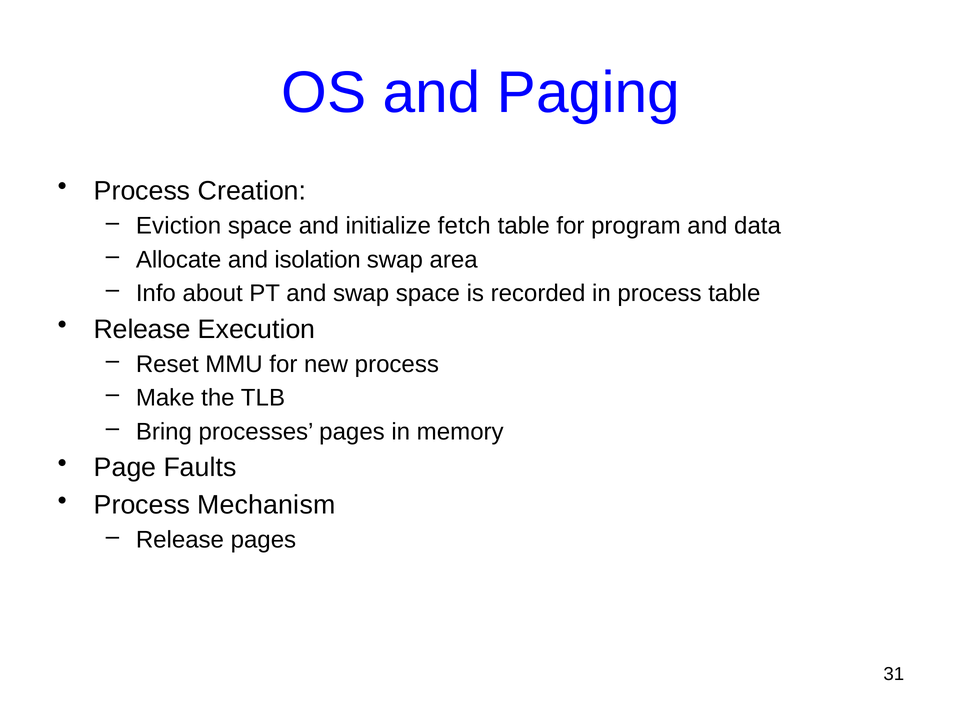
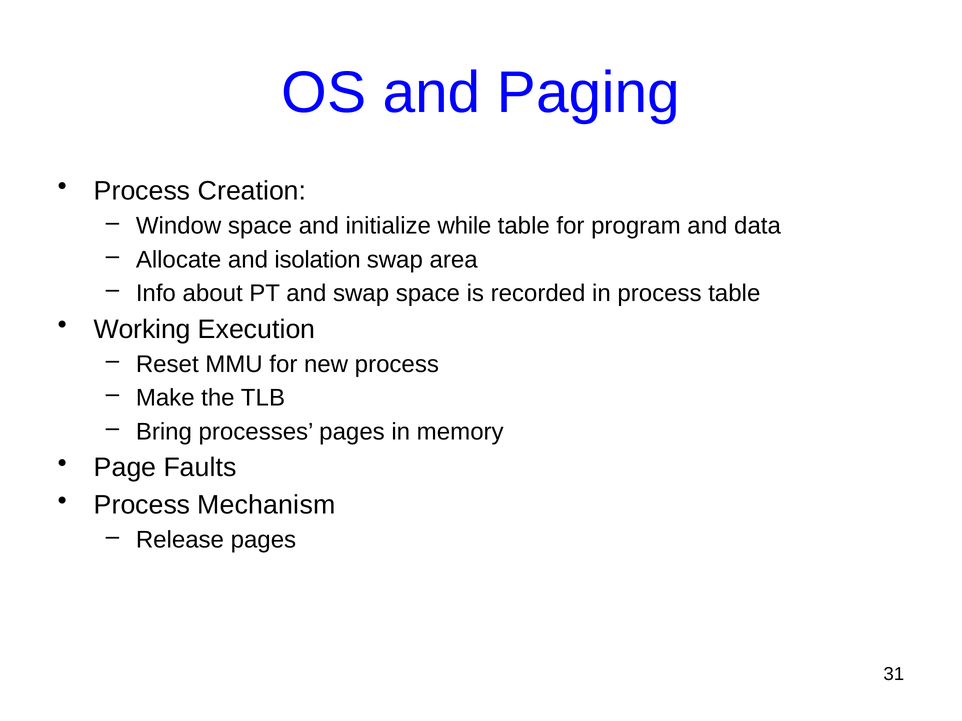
Eviction: Eviction -> Window (179, 226)
fetch: fetch -> while (464, 226)
Release: Release -> Working (142, 330)
